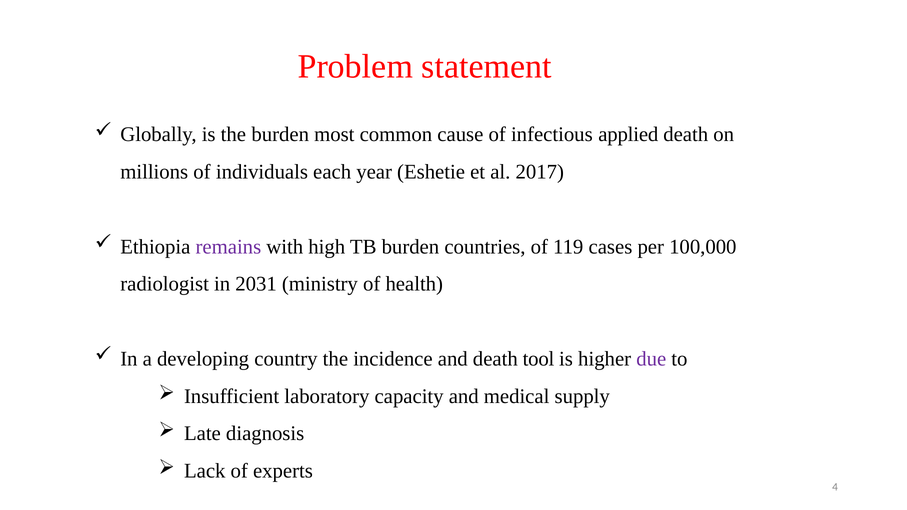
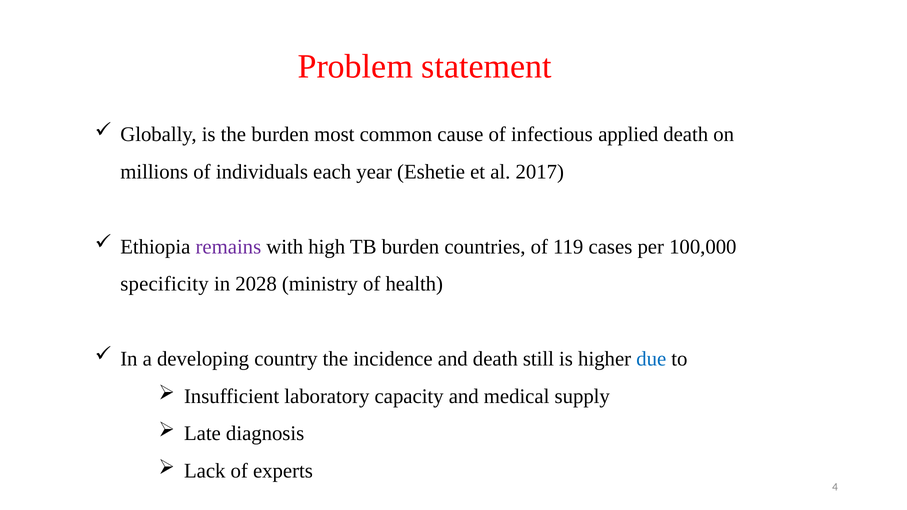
radiologist: radiologist -> specificity (165, 284)
2031: 2031 -> 2028 (256, 284)
tool: tool -> still (538, 359)
due colour: purple -> blue (651, 359)
